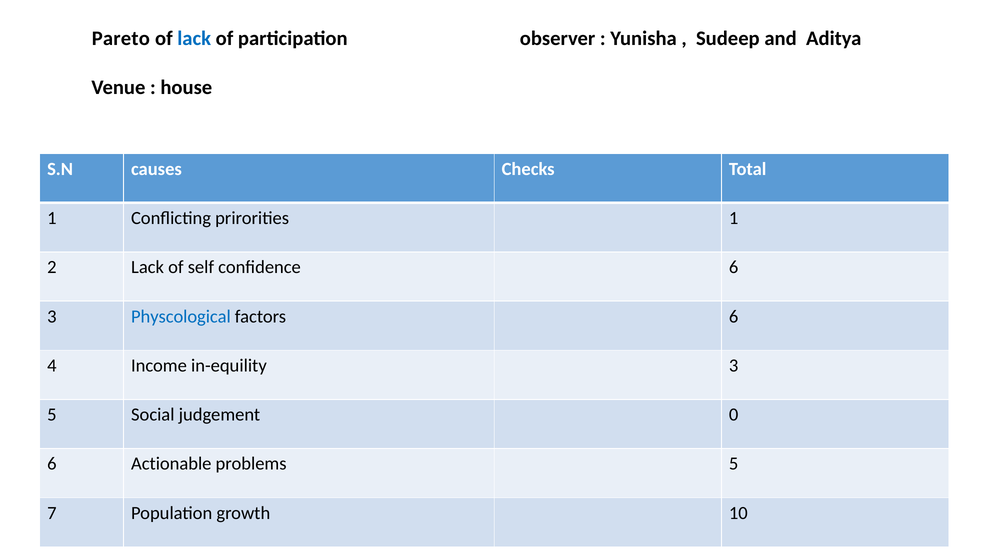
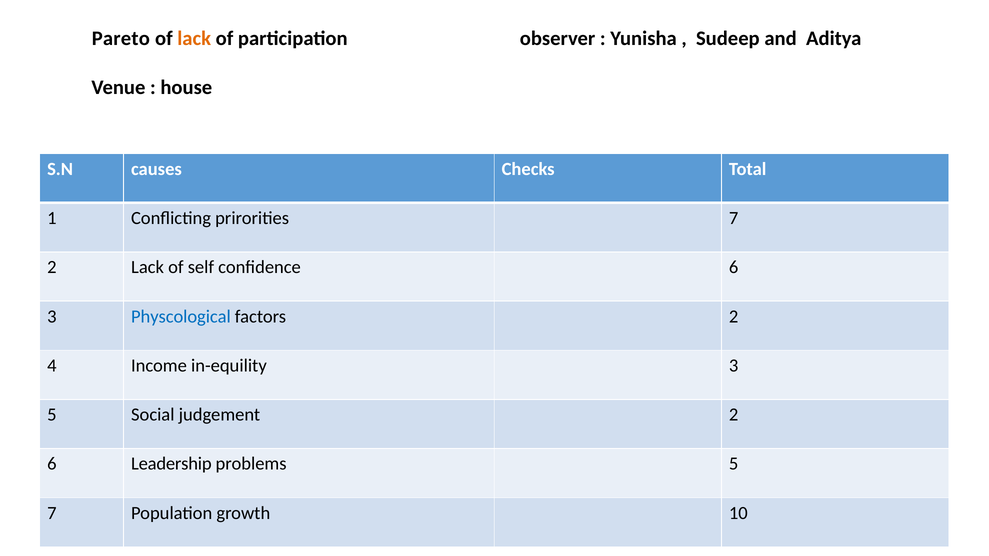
lack colour: blue -> orange (194, 38)
prirorities 1: 1 -> 7 (734, 218)
factors 6: 6 -> 2 (734, 317)
judgement 0: 0 -> 2 (734, 415)
Actionable: Actionable -> Leadership (171, 464)
